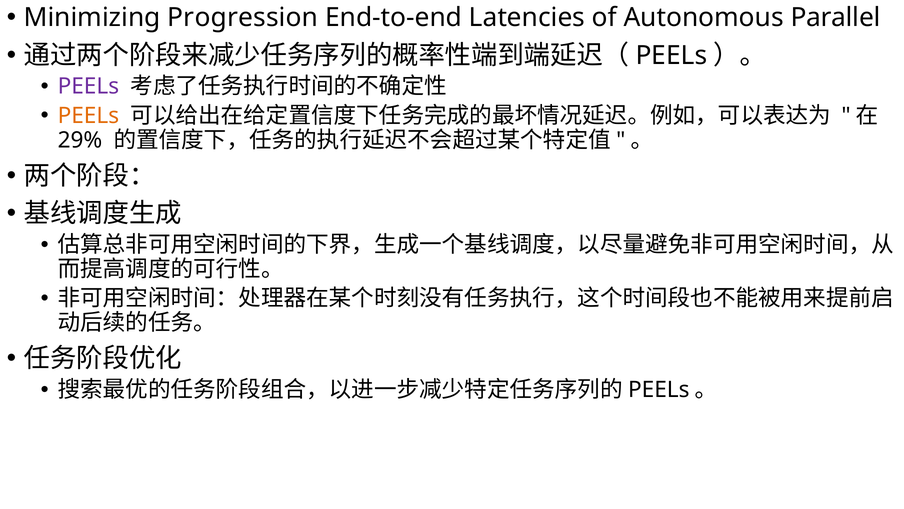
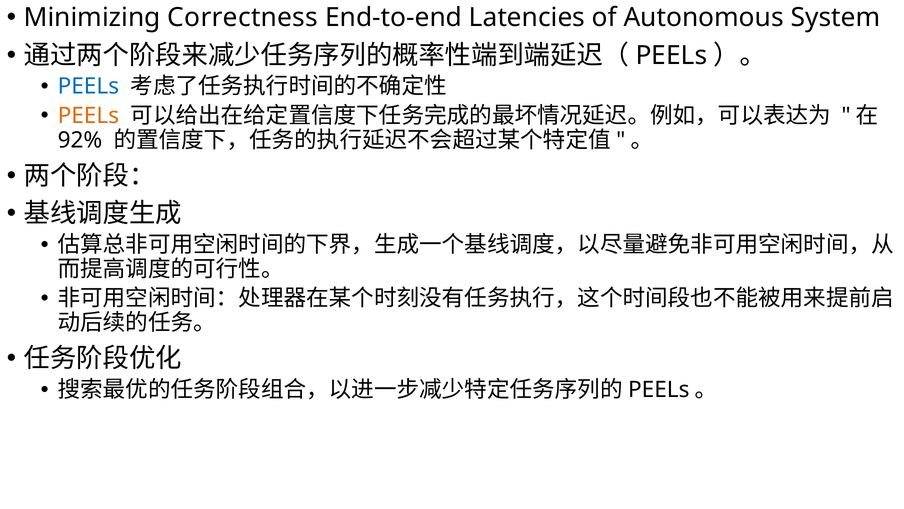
Progression: Progression -> Correctness (243, 17)
Parallel: Parallel -> System (835, 17)
PEELs colour: purple -> blue (88, 86)
29%: 29% -> 92% (80, 140)
